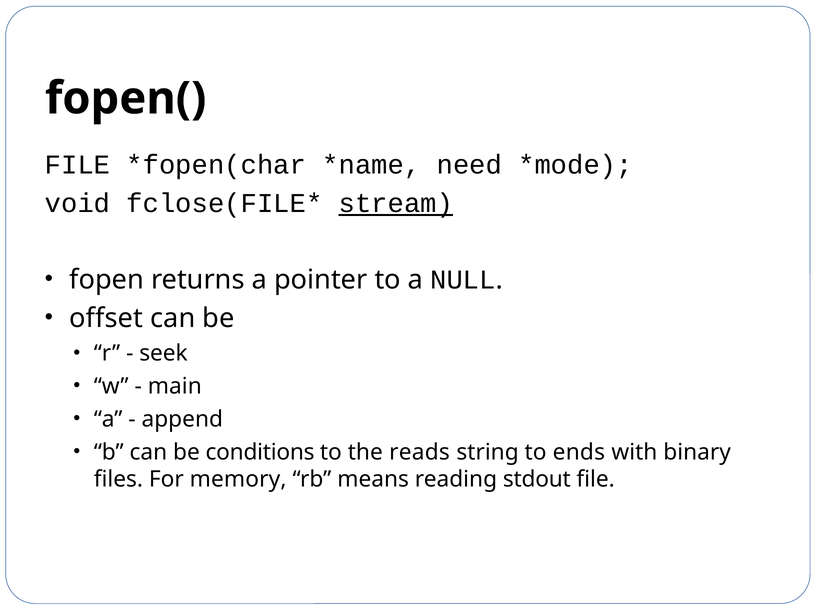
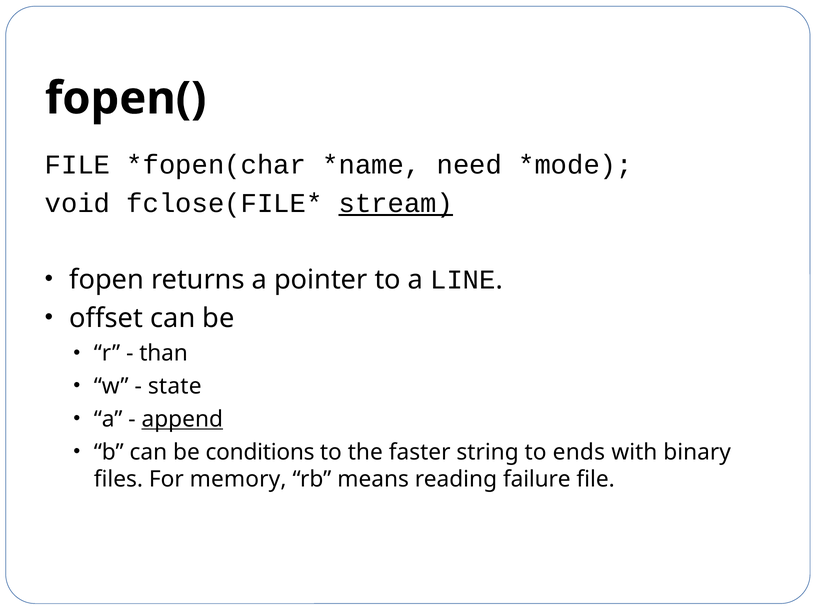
NULL: NULL -> LINE (463, 280)
seek: seek -> than (164, 353)
main: main -> state (175, 386)
append underline: none -> present (182, 419)
reads: reads -> faster (420, 452)
stdout: stdout -> failure (537, 479)
